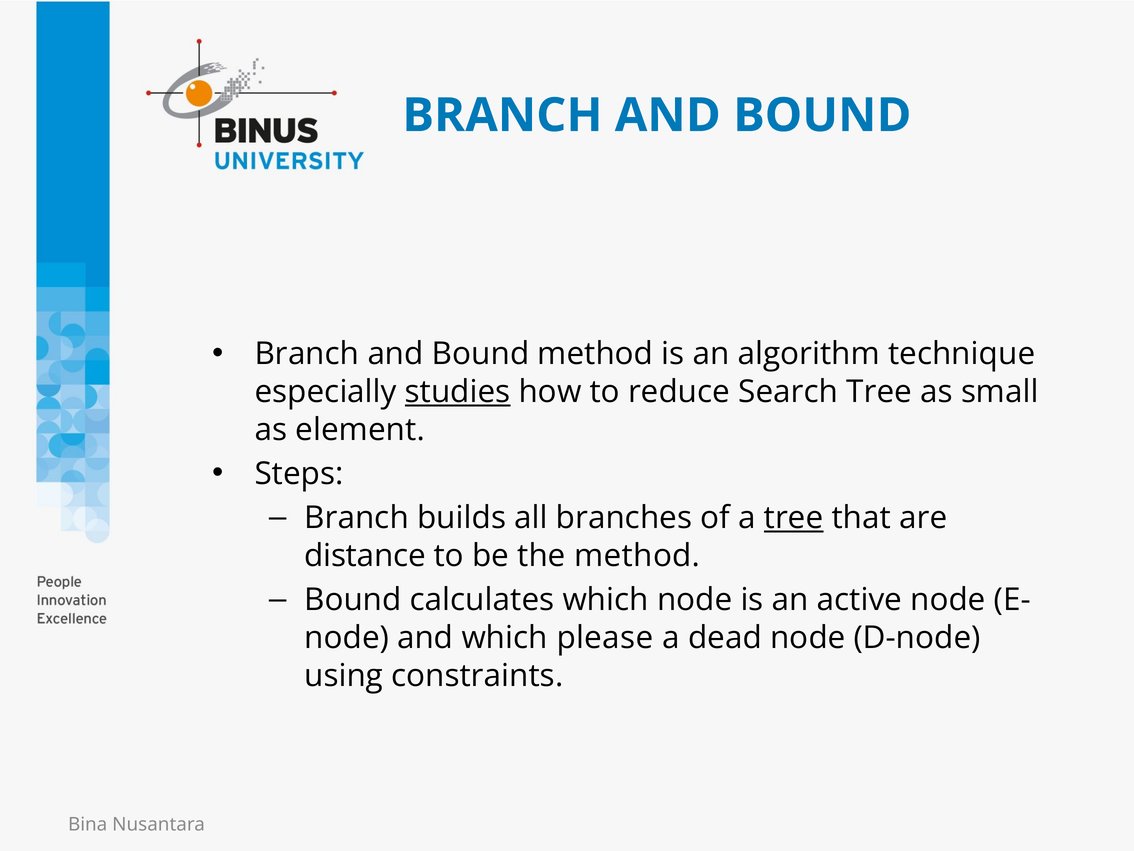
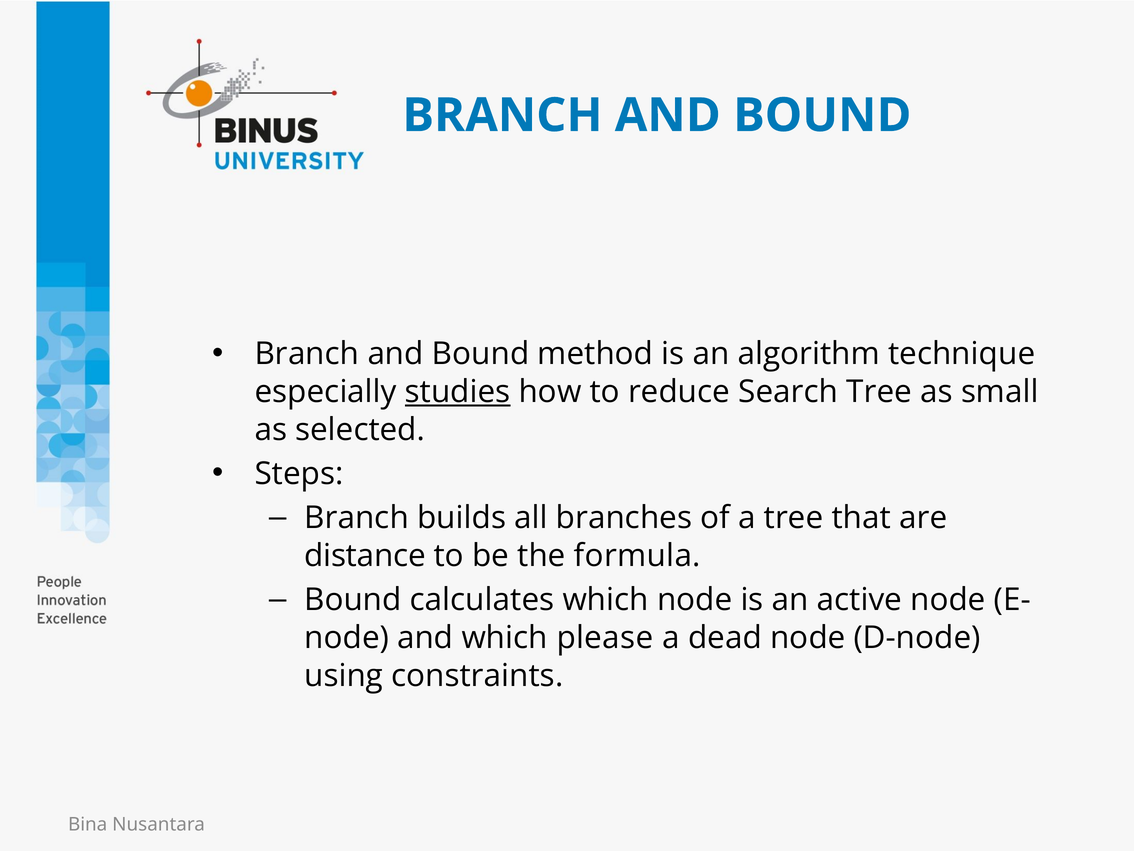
element: element -> selected (360, 429)
tree underline: present -> none (794, 518)
the method: method -> formula (637, 555)
